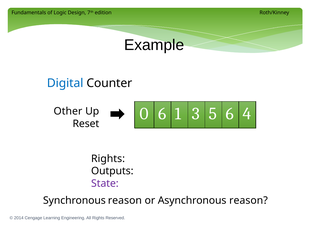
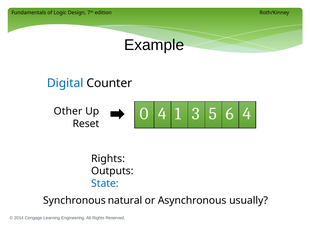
0 6: 6 -> 4 (162, 114)
State colour: purple -> blue (105, 184)
Synchronous reason: reason -> natural (125, 201)
Asynchronous reason: reason -> usually (249, 201)
